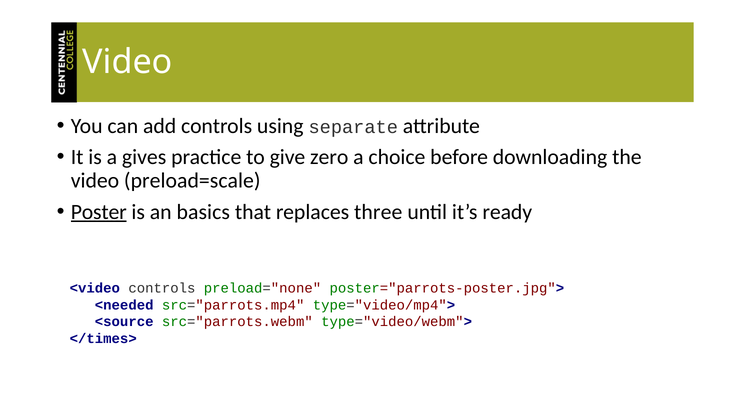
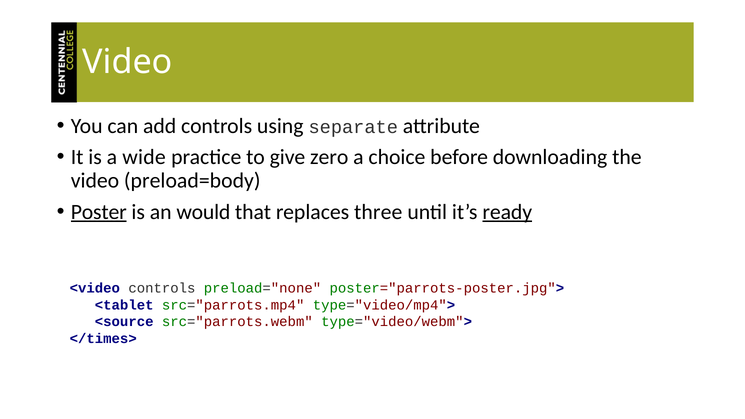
gives: gives -> wide (144, 157)
preload=scale: preload=scale -> preload=body (192, 181)
basics: basics -> would (203, 212)
ready underline: none -> present (507, 212)
<needed: <needed -> <tablet (124, 305)
